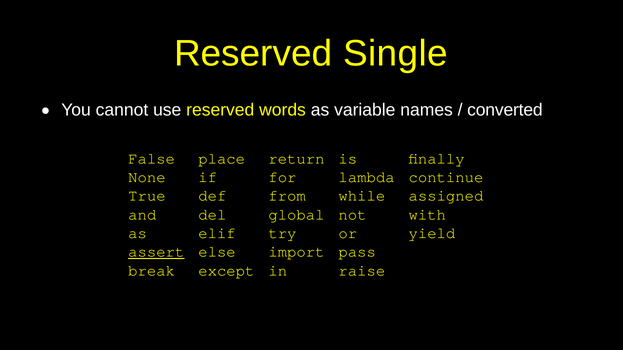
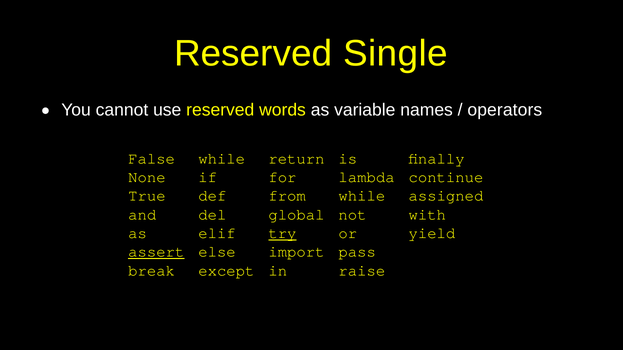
converted: converted -> operators (505, 110)
False place: place -> while (222, 159)
try underline: none -> present (282, 233)
